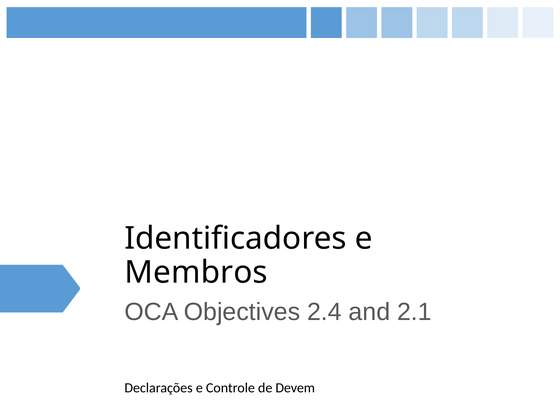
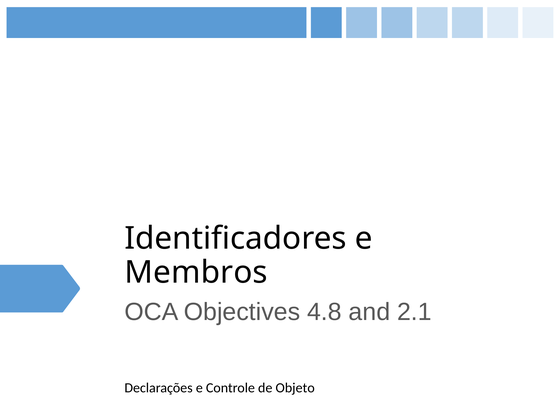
2.4: 2.4 -> 4.8 (324, 312)
Devem: Devem -> Objeto (295, 388)
